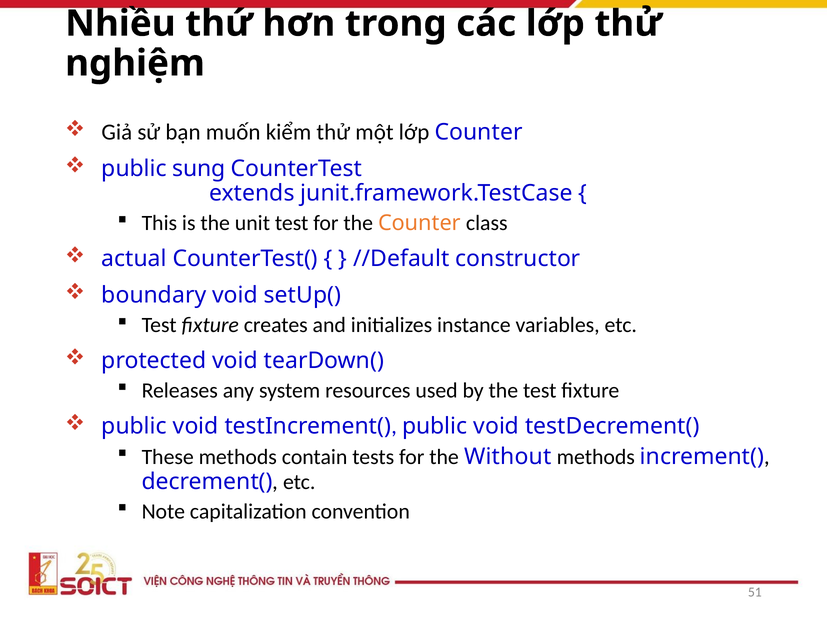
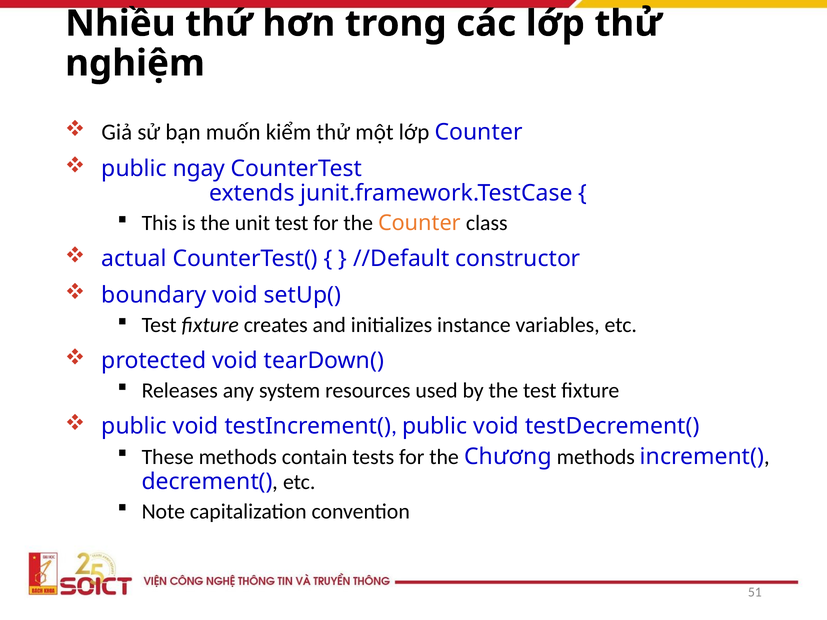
sung: sung -> ngay (199, 169)
Without: Without -> Chương (508, 457)
